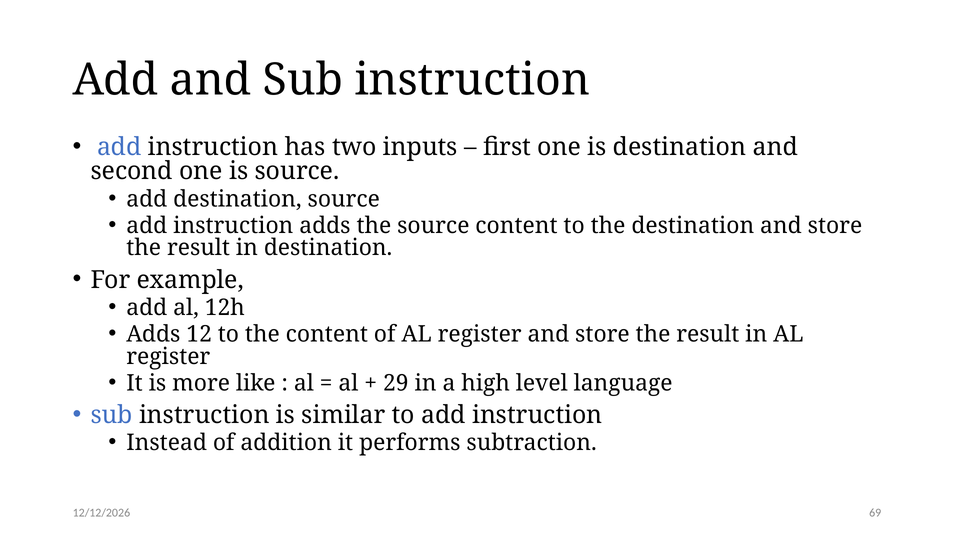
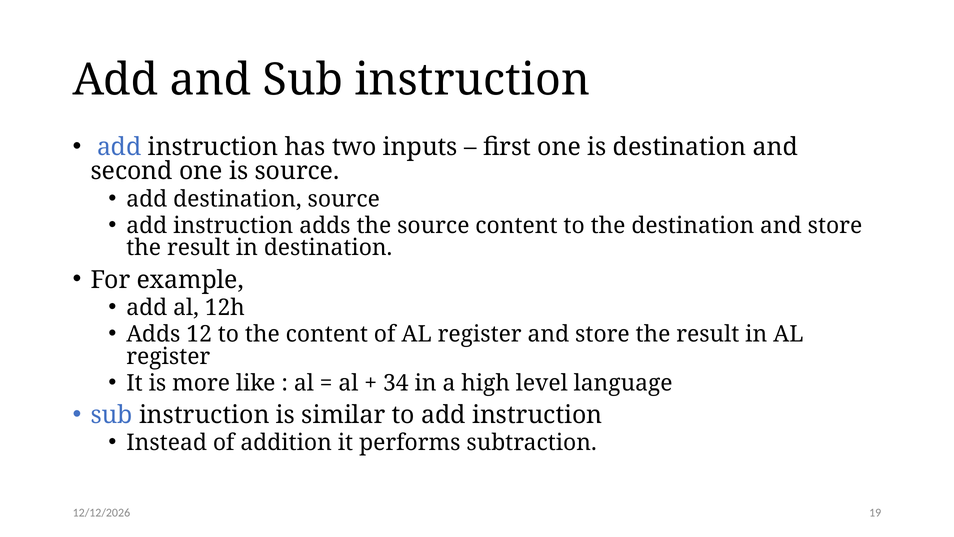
29: 29 -> 34 (396, 383)
69: 69 -> 19 (875, 512)
